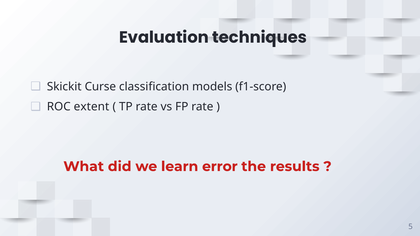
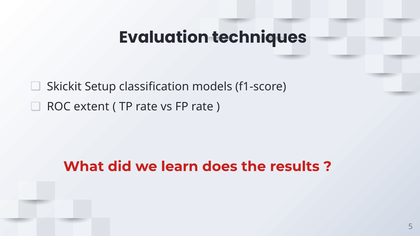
Curse: Curse -> Setup (100, 87)
error: error -> does (220, 167)
